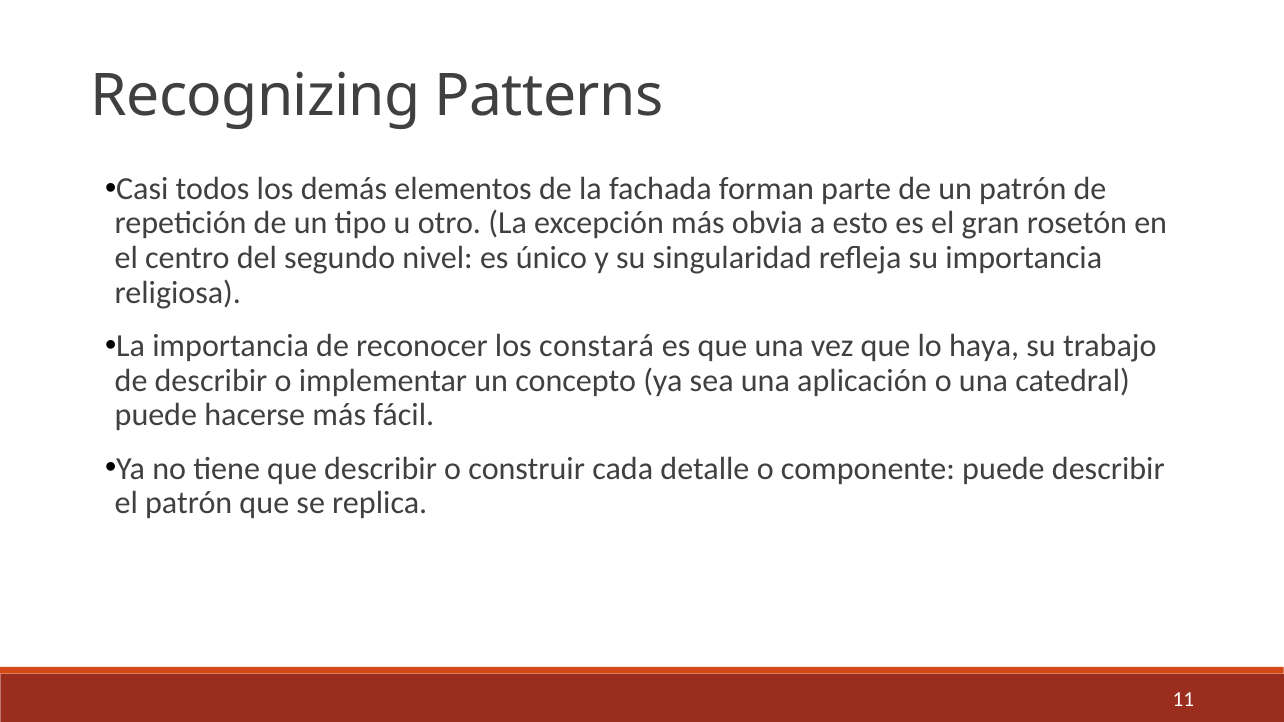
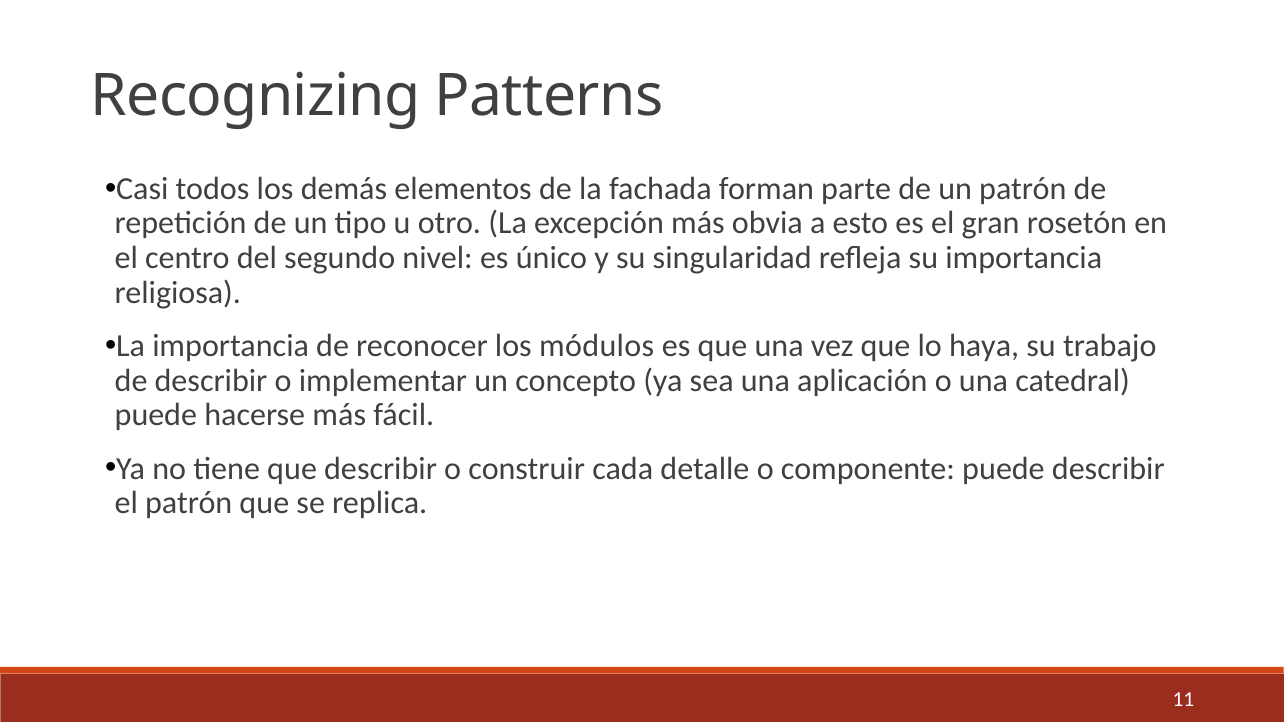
constará: constará -> módulos (597, 346)
